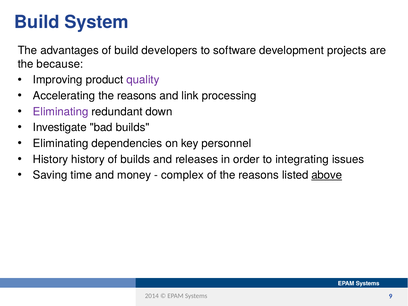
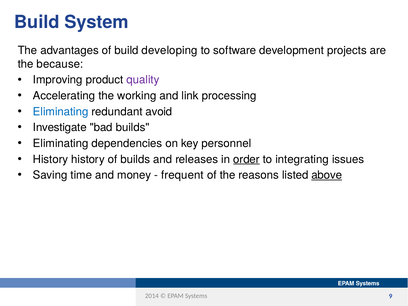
developers: developers -> developing (170, 50)
Accelerating the reasons: reasons -> working (137, 96)
Eliminating colour: purple -> blue (61, 112)
down: down -> avoid (159, 112)
order underline: none -> present (246, 159)
complex: complex -> frequent (183, 175)
